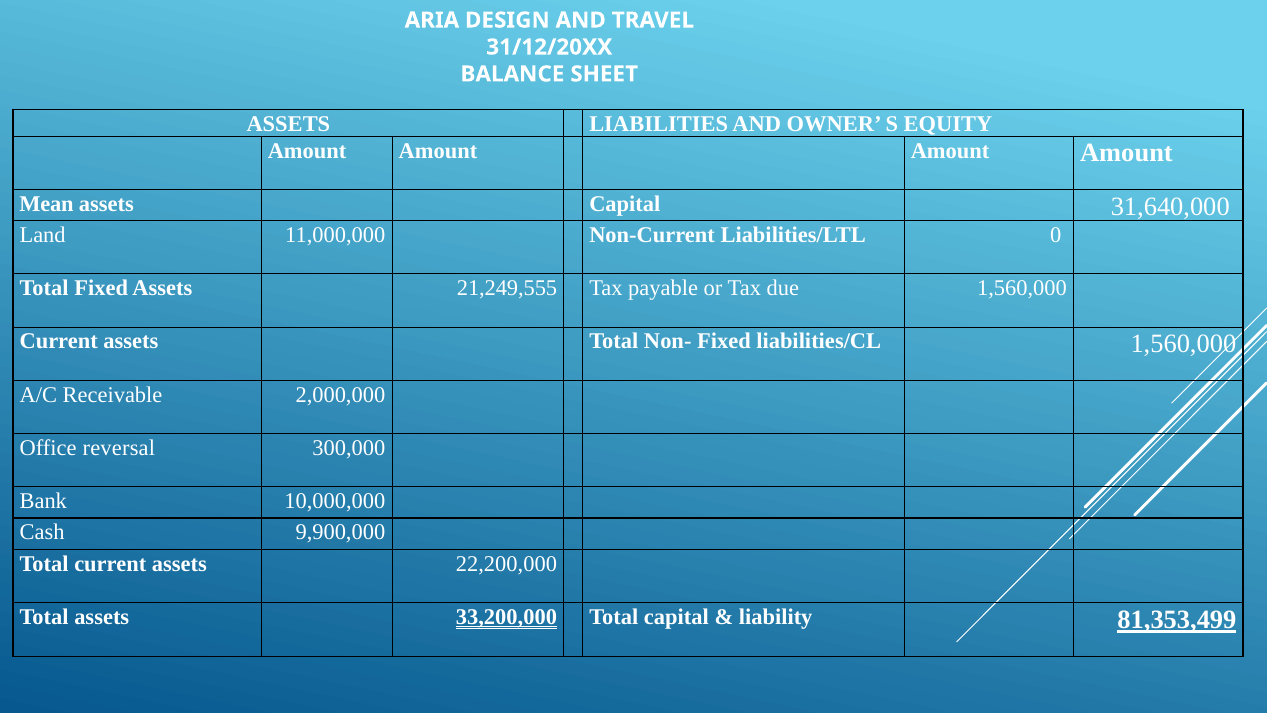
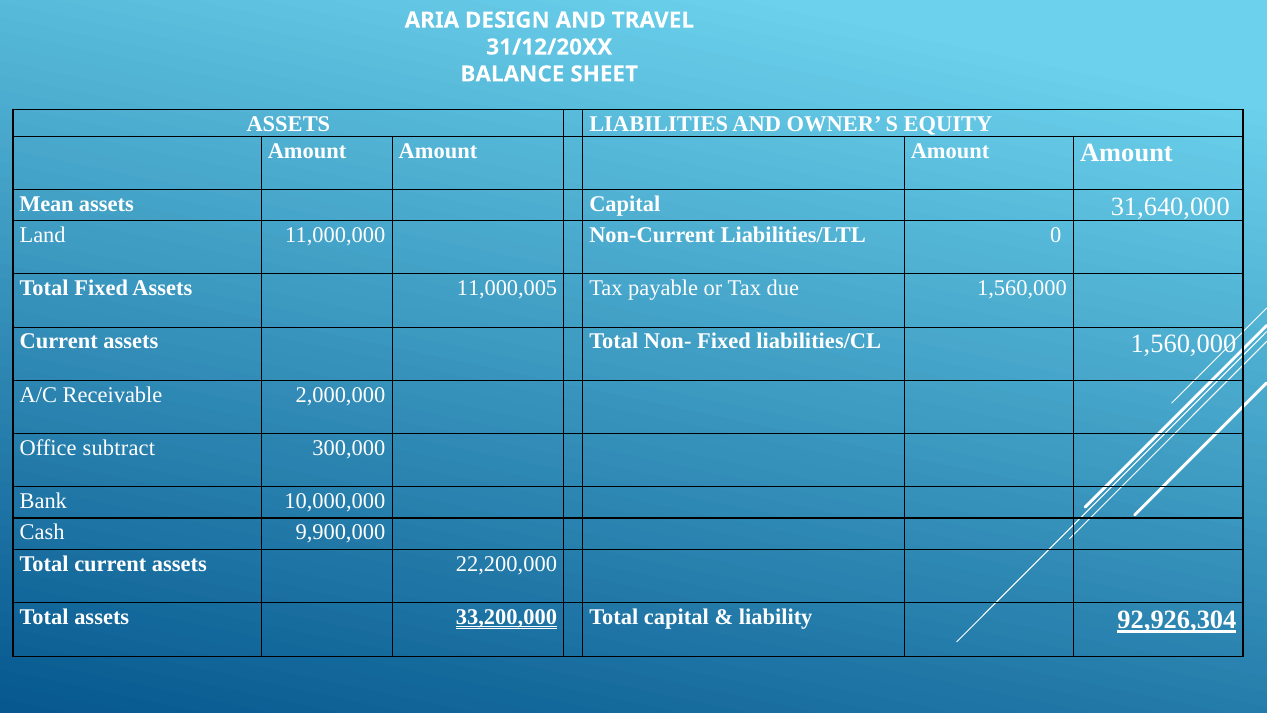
21,249,555: 21,249,555 -> 11,000,005 (507, 288)
reversal: reversal -> subtract (119, 448)
81,353,499: 81,353,499 -> 92,926,304 (1177, 619)
